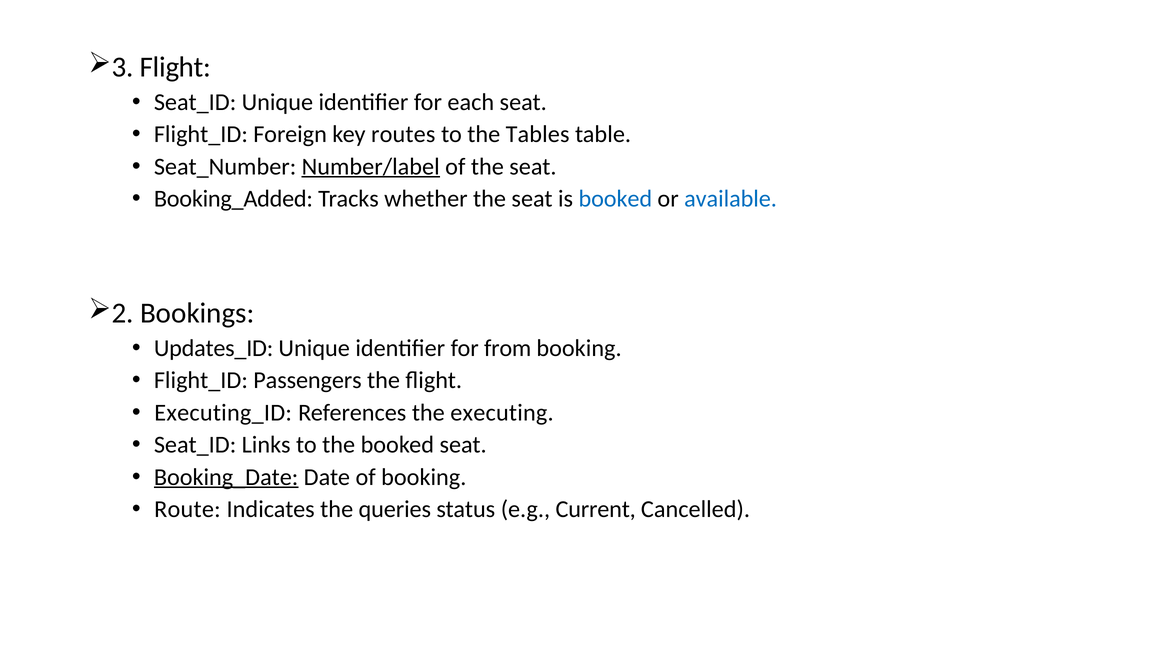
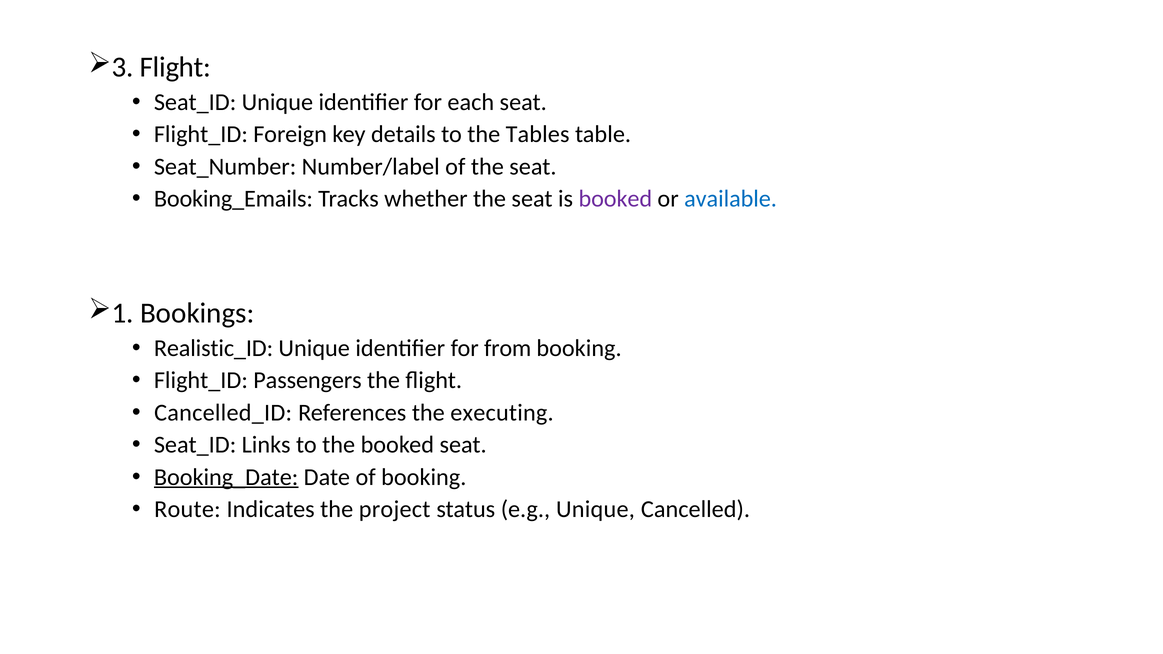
routes: routes -> details (403, 134)
Number/label underline: present -> none (371, 167)
Booking_Added: Booking_Added -> Booking_Emails (233, 199)
booked colour: blue -> purple (615, 199)
2: 2 -> 1 (123, 313)
Updates_ID: Updates_ID -> Realistic_ID (214, 348)
Executing_ID: Executing_ID -> Cancelled_ID (223, 413)
queries: queries -> project (395, 509)
e.g Current: Current -> Unique (595, 509)
